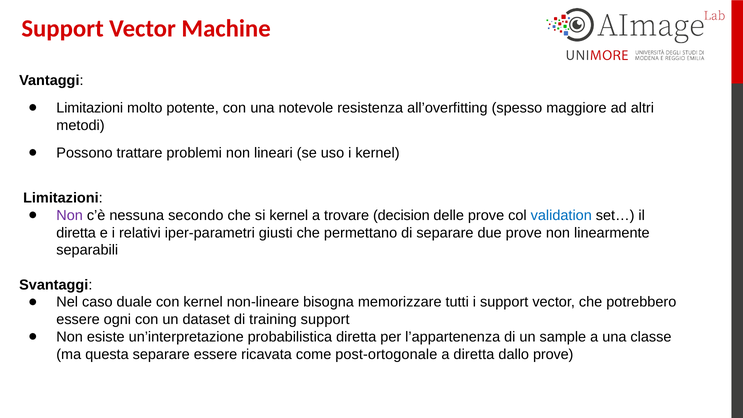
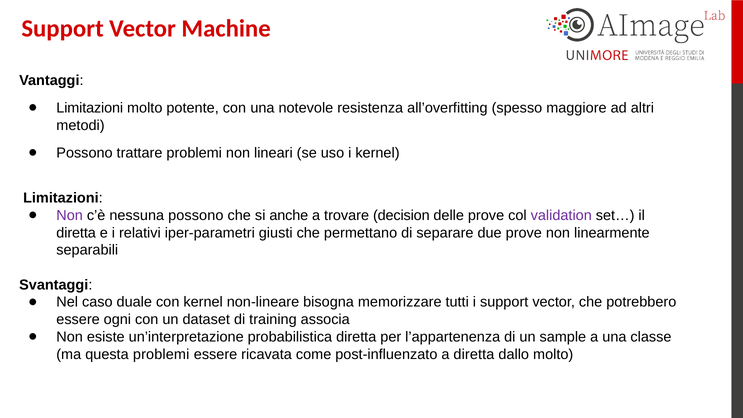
nessuna secondo: secondo -> possono (196, 215)
si kernel: kernel -> anche (289, 215)
validation colour: blue -> purple (561, 215)
training support: support -> associa (325, 320)
questa separare: separare -> problemi (161, 354)
post-ortogonale: post-ortogonale -> post-influenzato (386, 354)
dallo prove: prove -> molto (553, 354)
